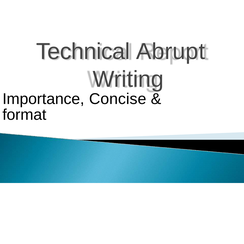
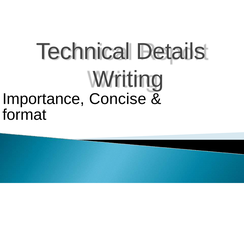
Abrupt: Abrupt -> Details (171, 52)
